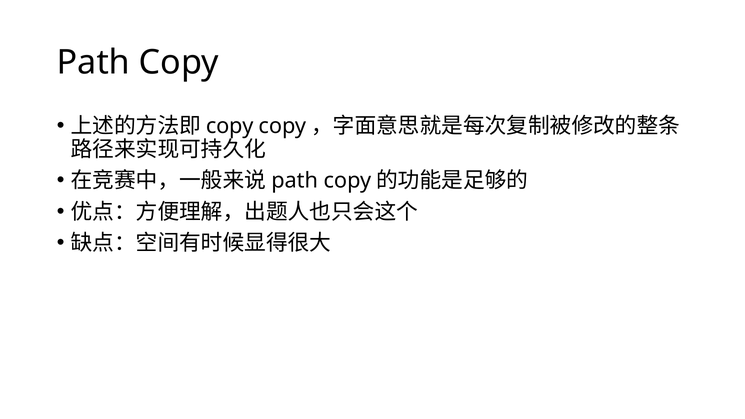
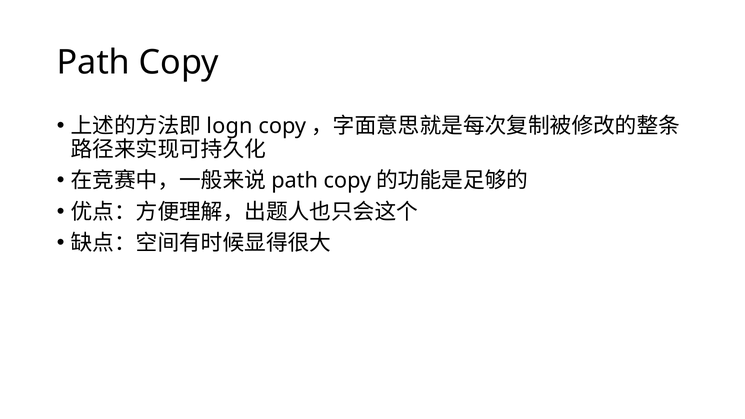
copy: copy -> logn (229, 126)
